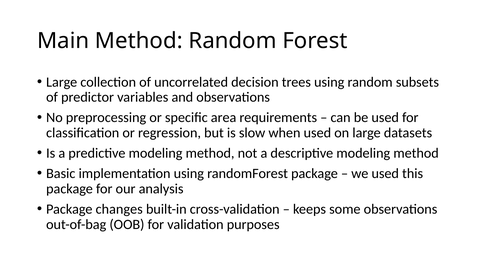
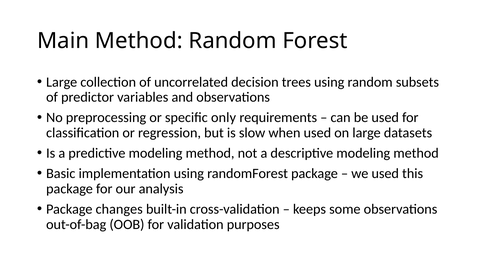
area: area -> only (224, 118)
